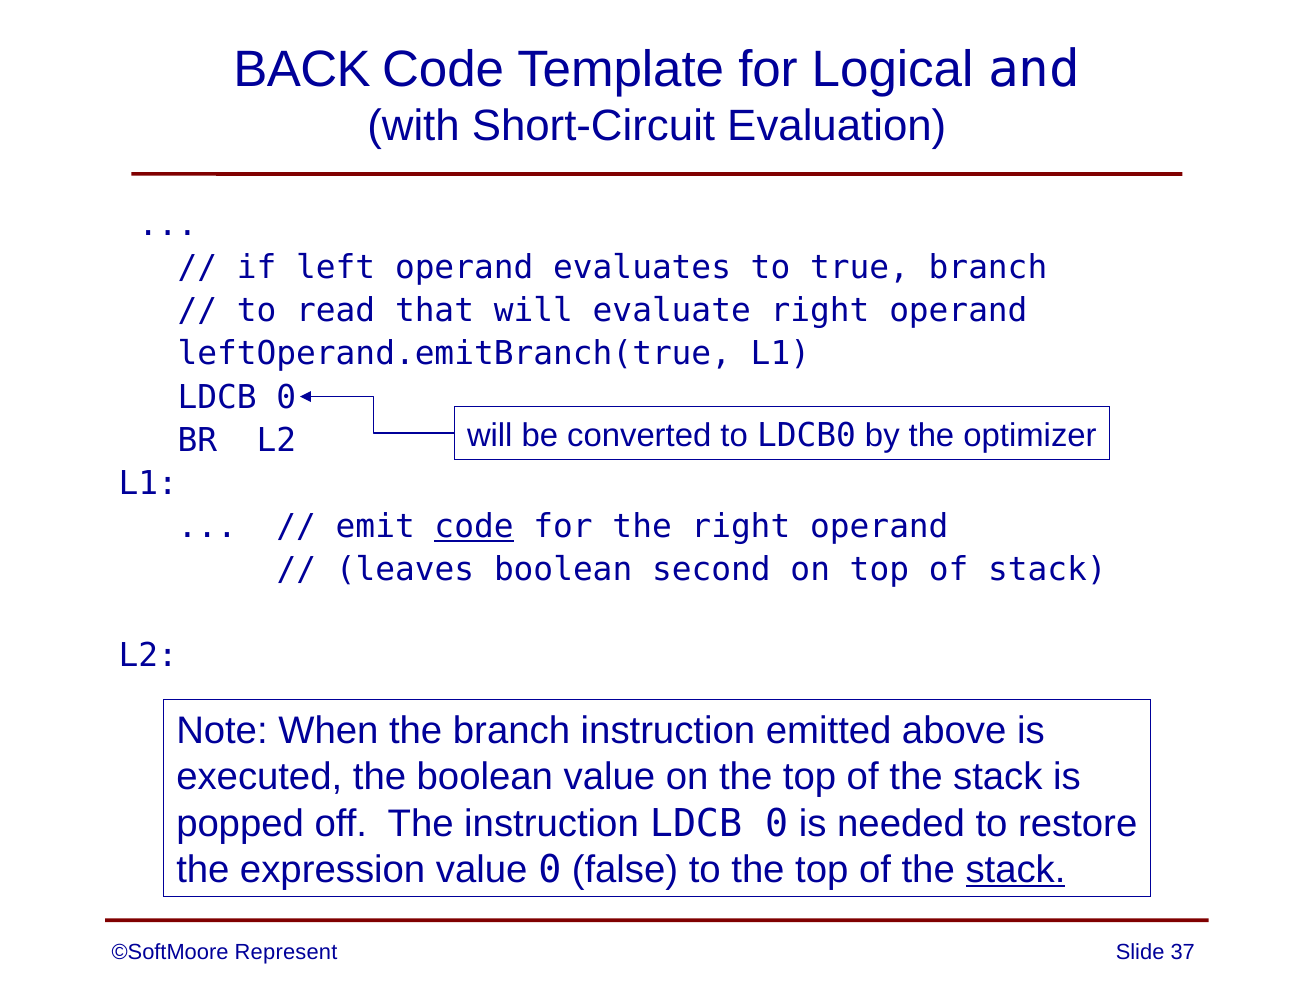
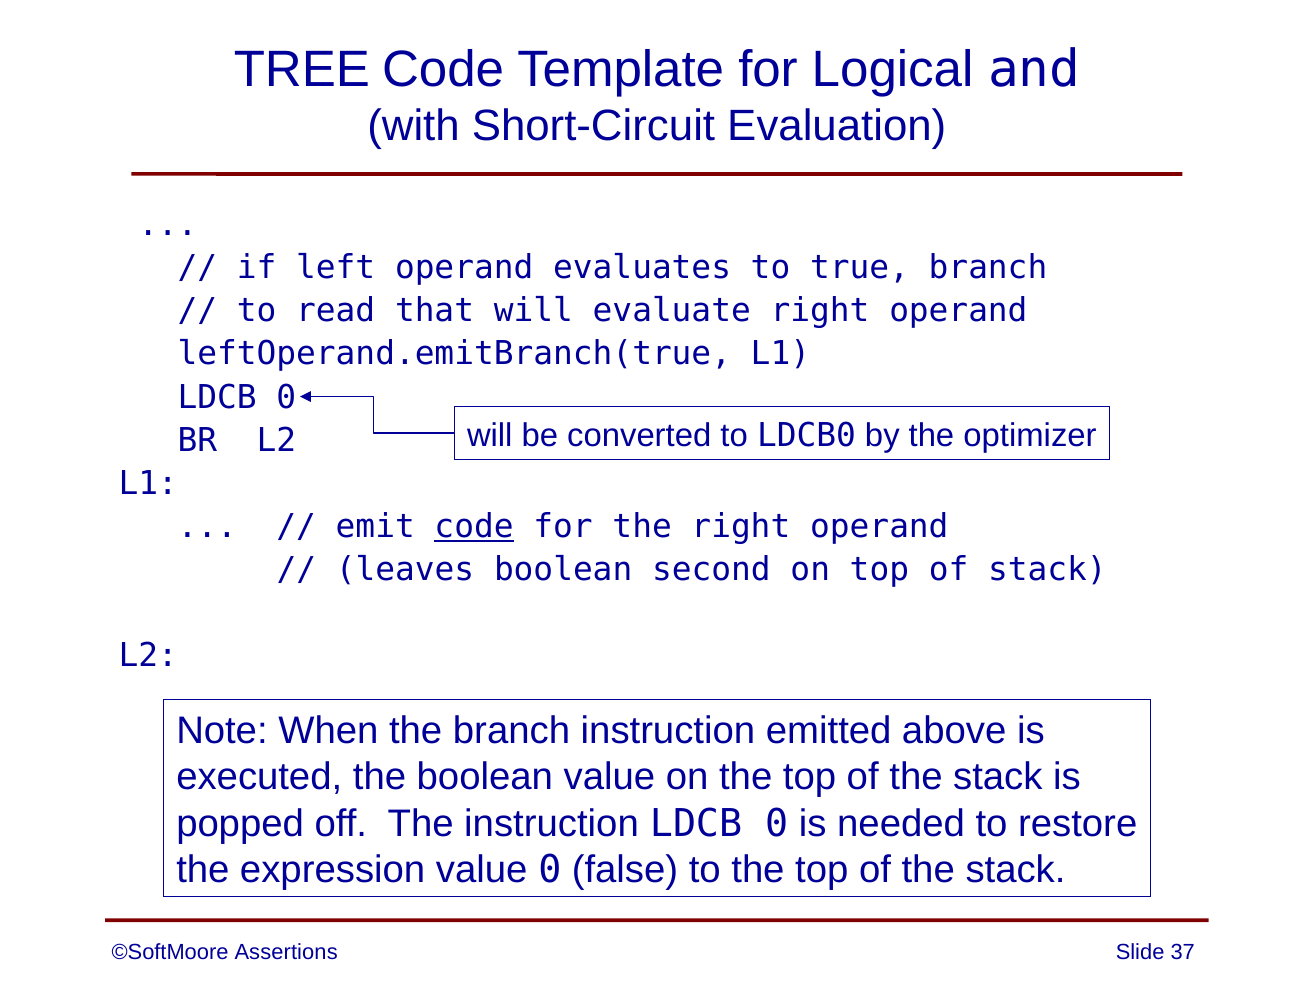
BACK: BACK -> TREE (302, 69)
stack underline: present -> none (1015, 869)
Represent: Represent -> Assertions (286, 952)
